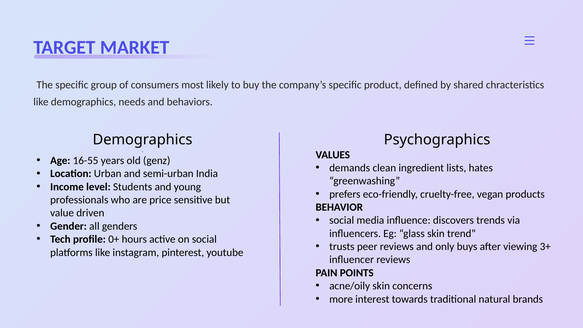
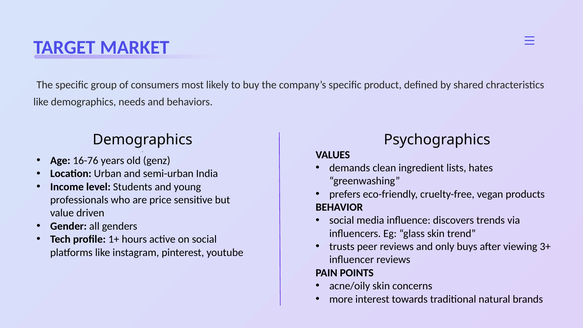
16-55: 16-55 -> 16-76 (86, 161)
0+: 0+ -> 1+ (114, 239)
